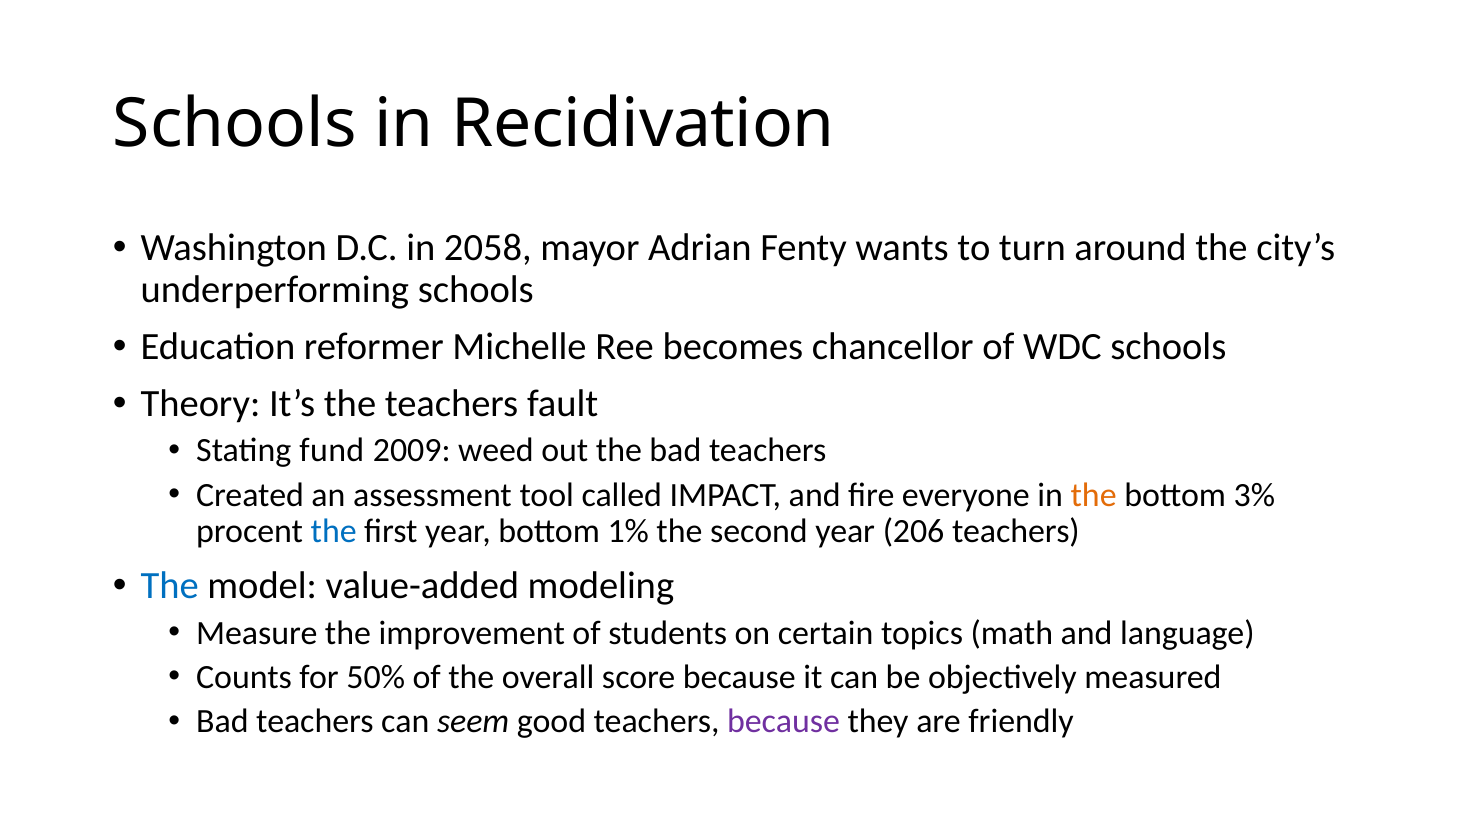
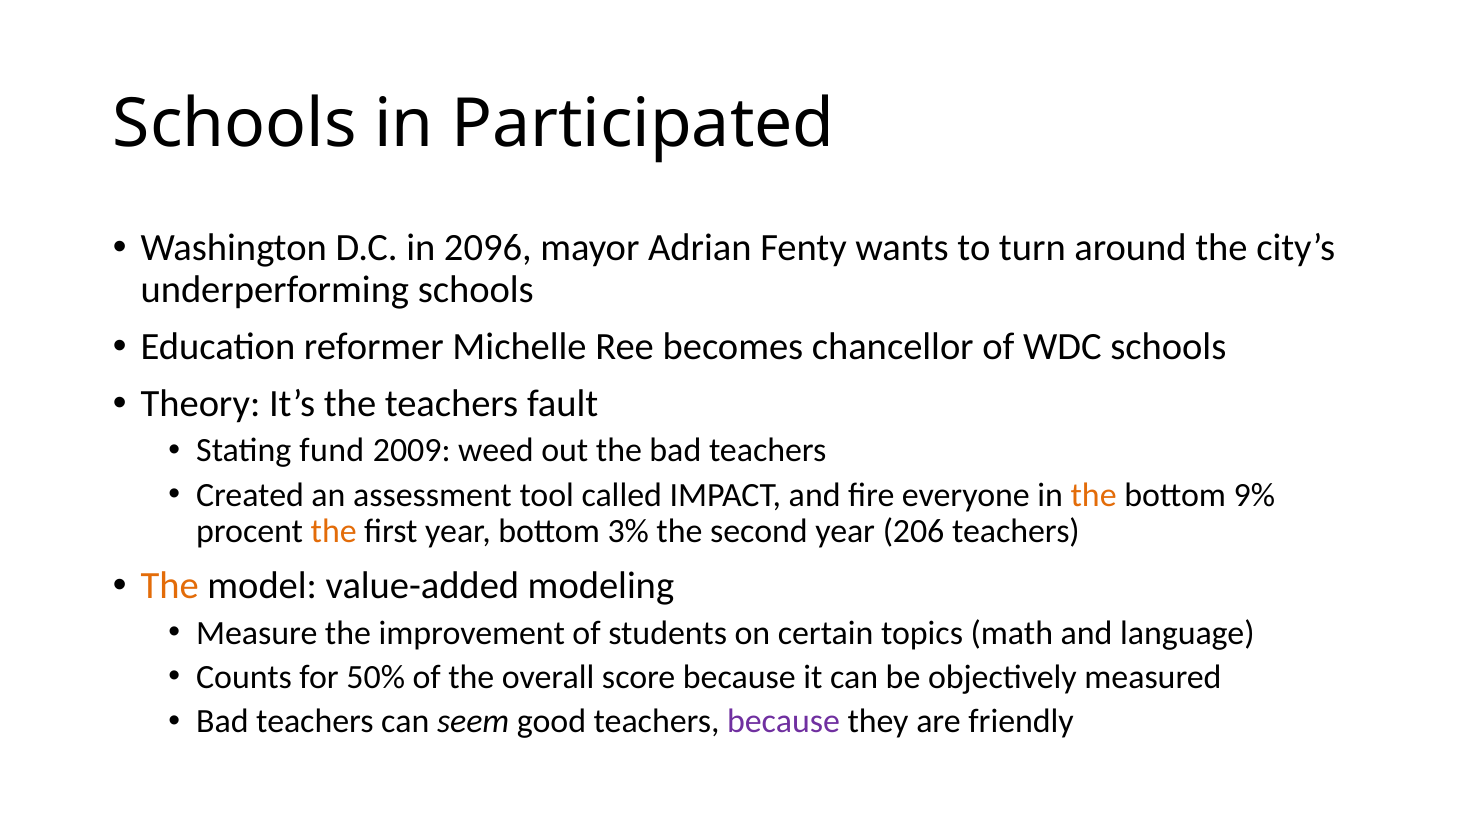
Recidivation: Recidivation -> Participated (643, 124)
2058: 2058 -> 2096 (488, 248)
3%: 3% -> 9% (1254, 495)
the colour: blue -> orange (334, 531)
1%: 1% -> 3% (628, 531)
The colour: blue -> orange (170, 586)
